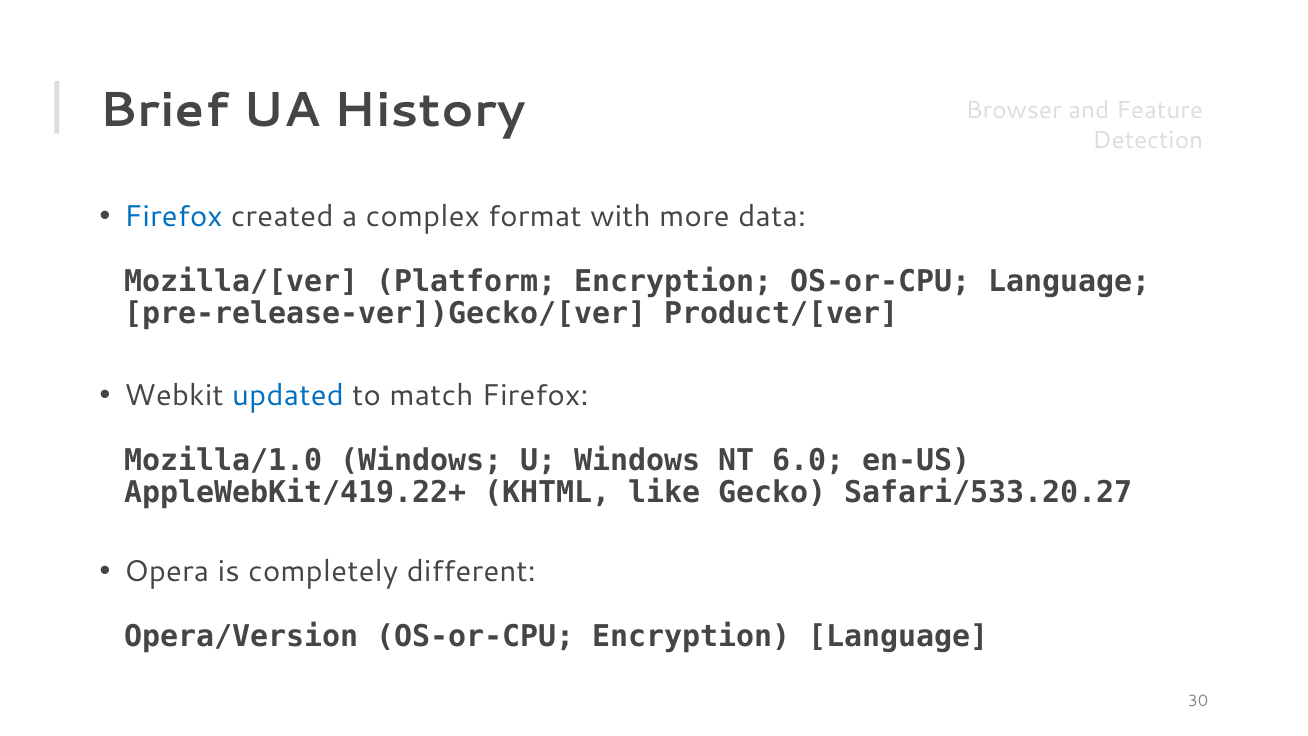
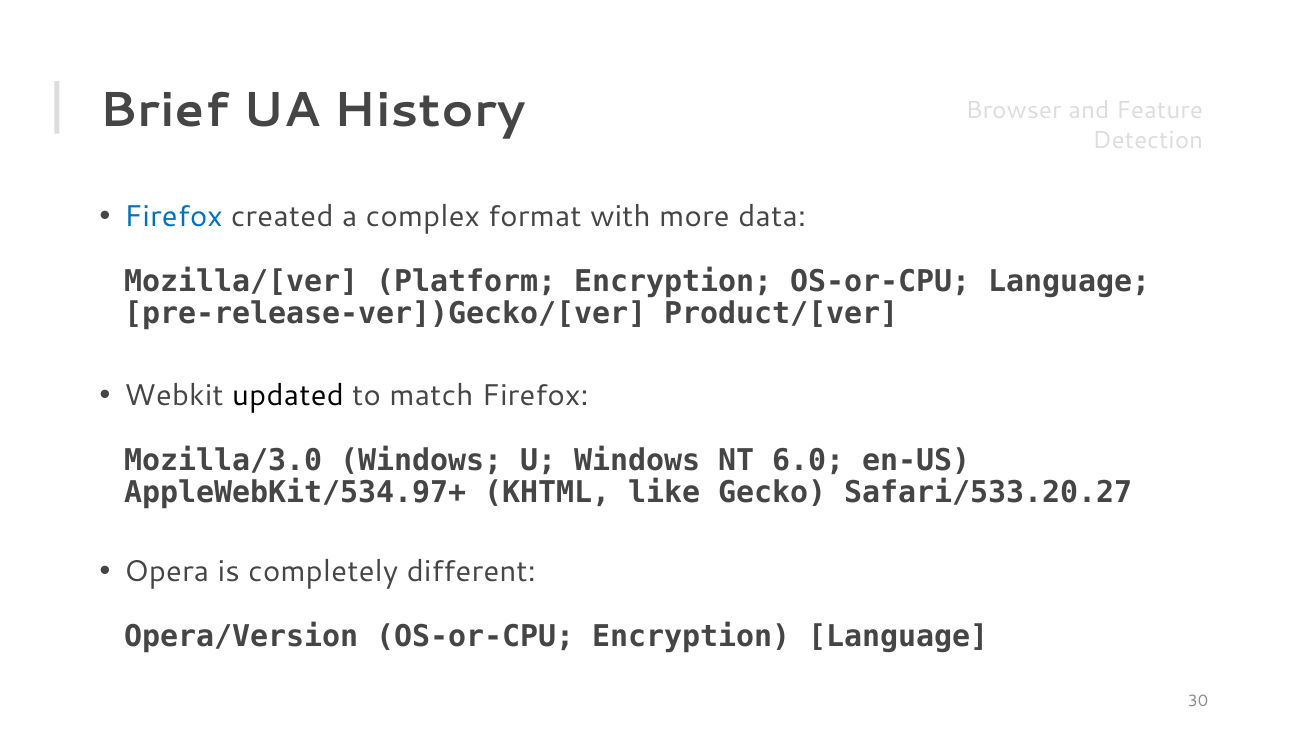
updated colour: blue -> black (288, 396)
Mozilla/1.0: Mozilla/1.0 -> Mozilla/3.0 (223, 461)
AppleWebKit/419.22+: AppleWebKit/419.22+ -> AppleWebKit/534.97+ (295, 493)
